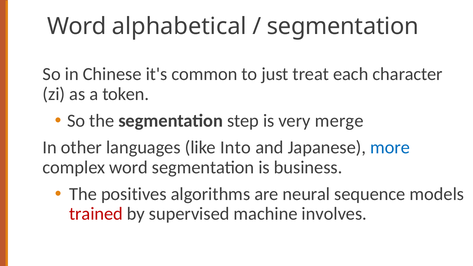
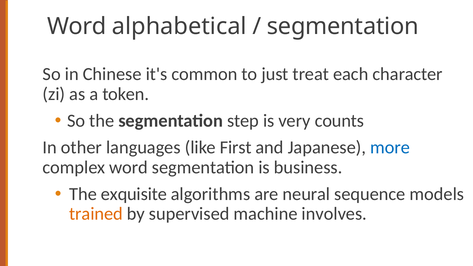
merge: merge -> counts (339, 121)
Into: Into -> First (236, 148)
positives: positives -> exquisite (134, 194)
trained colour: red -> orange (96, 214)
